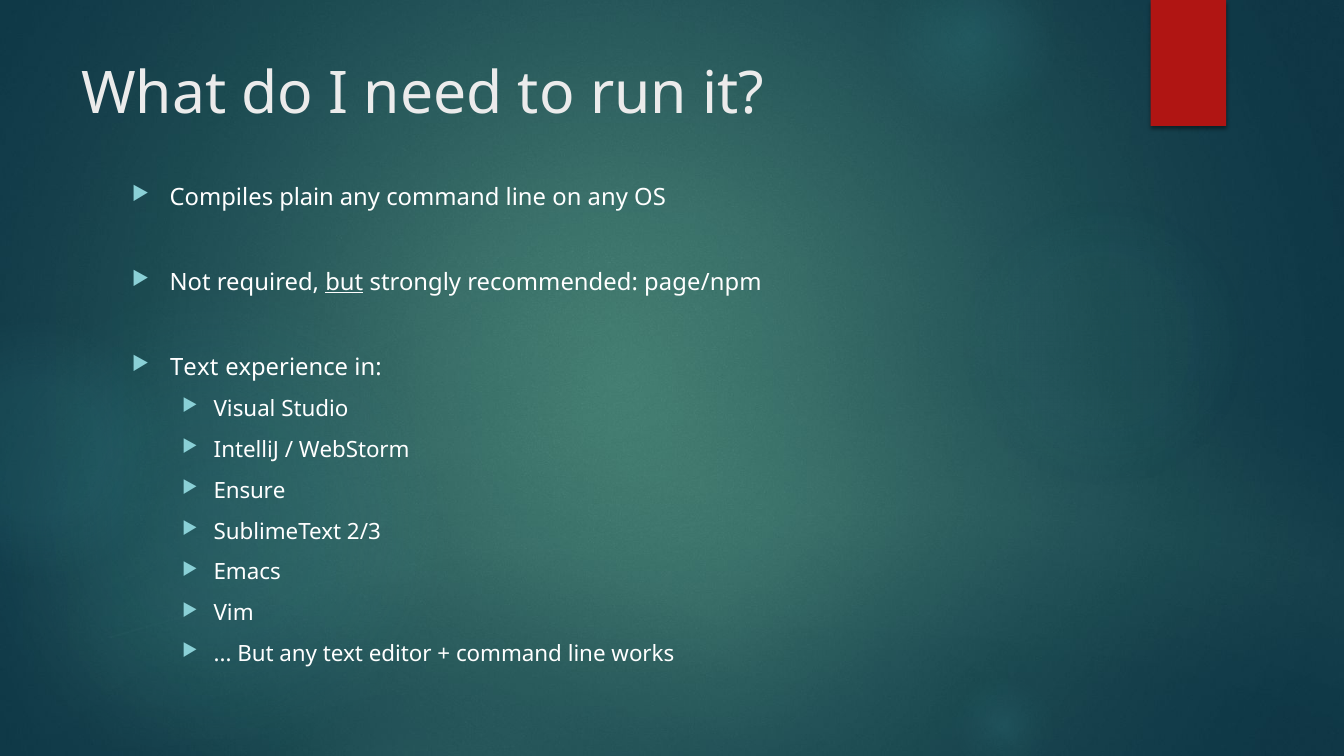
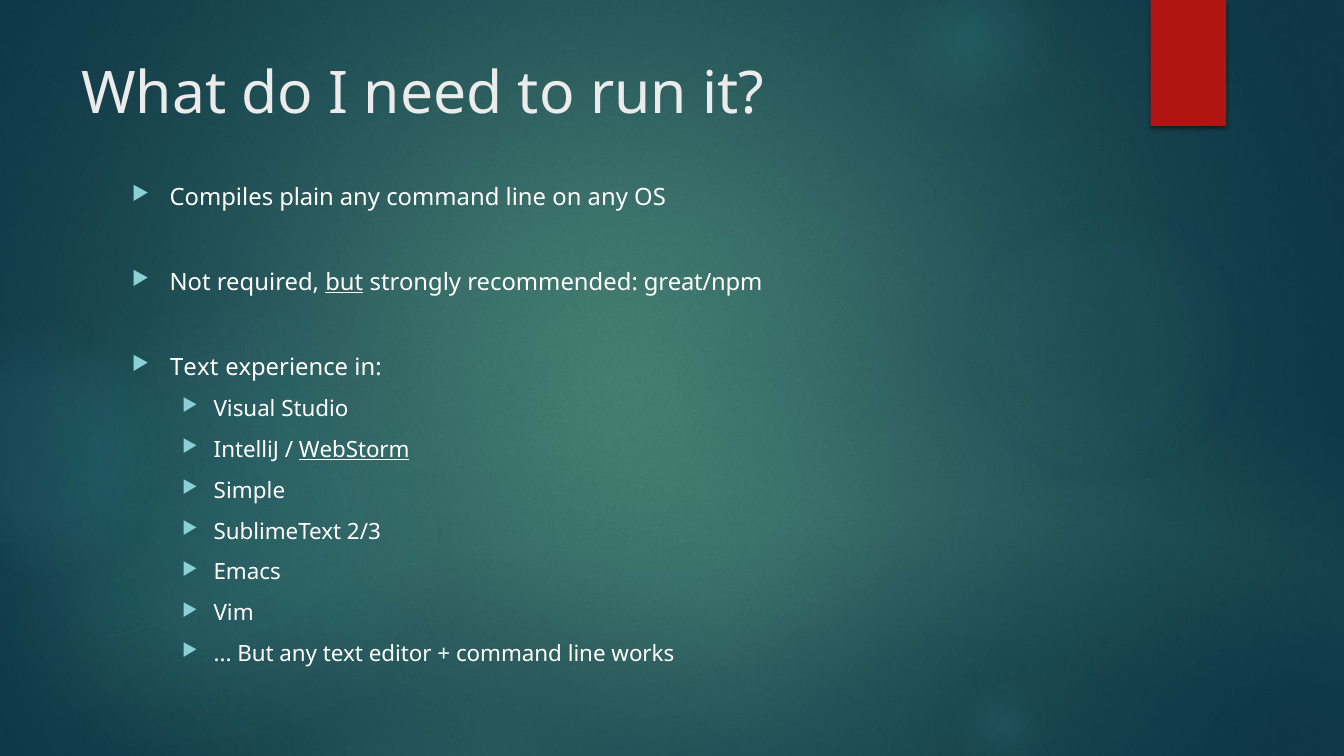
page/npm: page/npm -> great/npm (703, 282)
WebStorm underline: none -> present (354, 450)
Ensure: Ensure -> Simple (249, 491)
